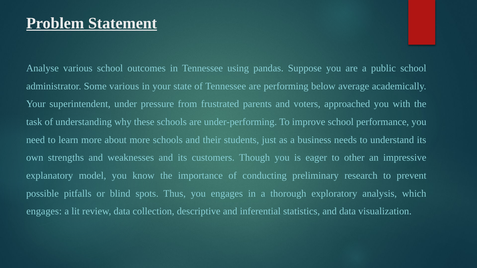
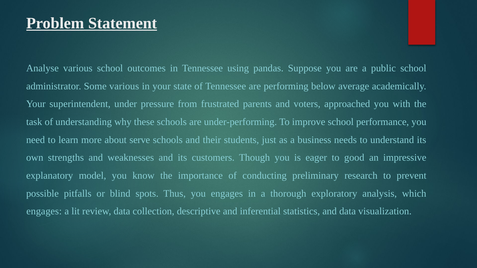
about more: more -> serve (140, 140)
other: other -> good (354, 158)
